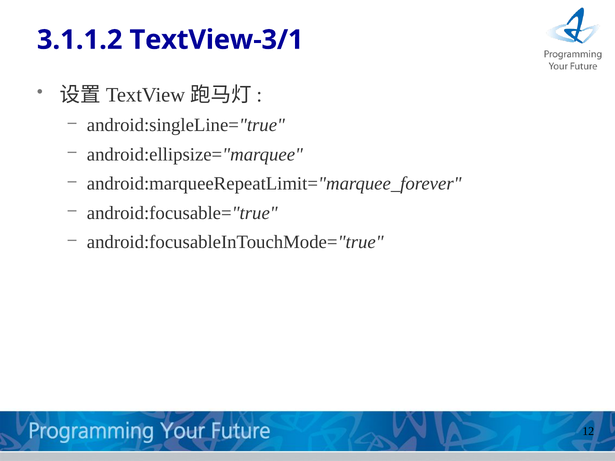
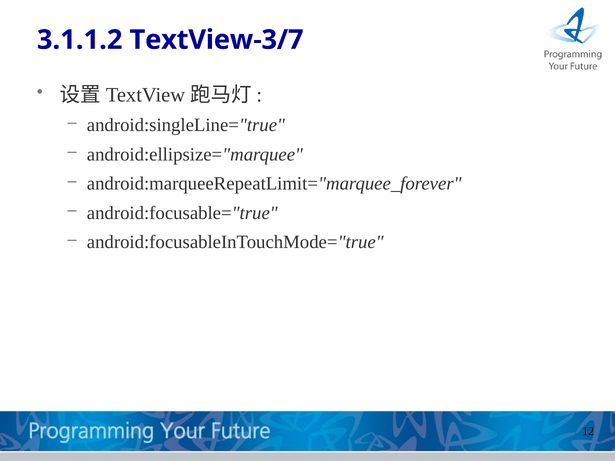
TextView-3/1: TextView-3/1 -> TextView-3/7 (217, 40)
